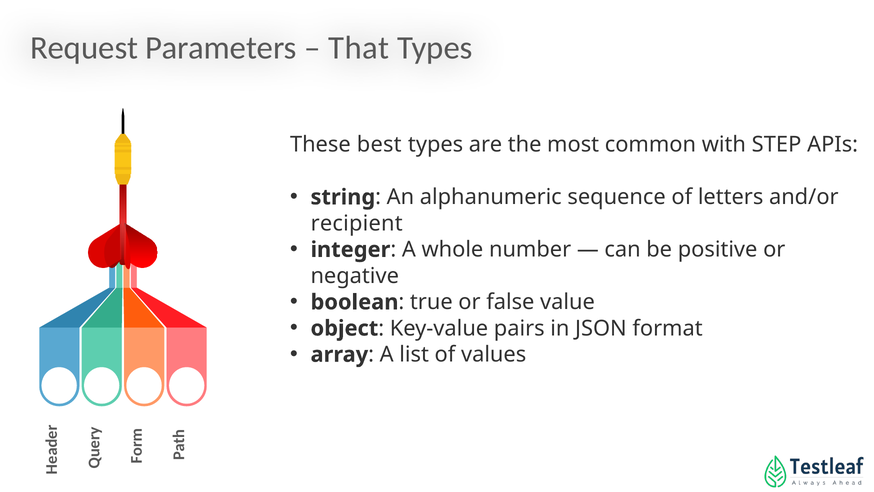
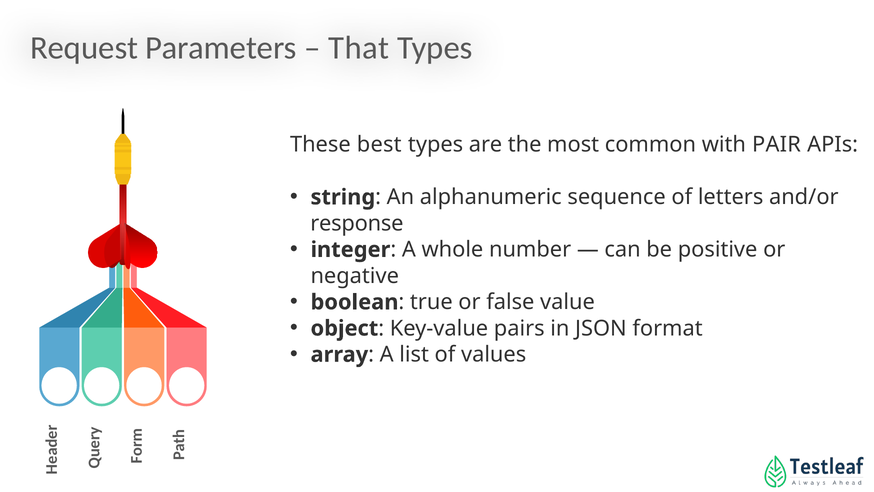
STEP: STEP -> PAIR (776, 145)
recipient: recipient -> response (357, 223)
